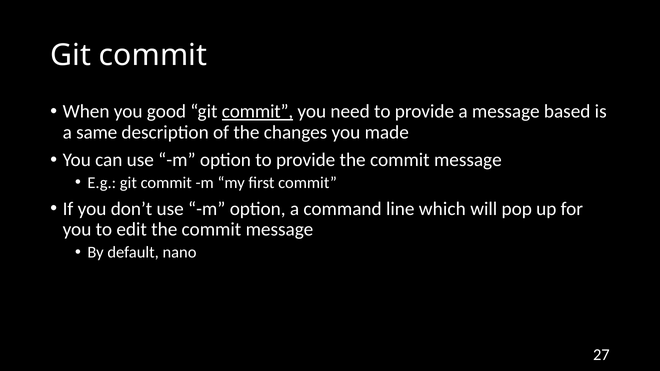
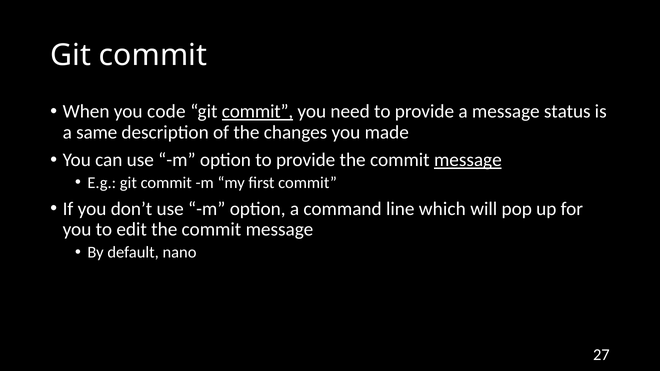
good: good -> code (166, 112)
based: based -> status (567, 112)
message underline: none -> present (468, 160)
